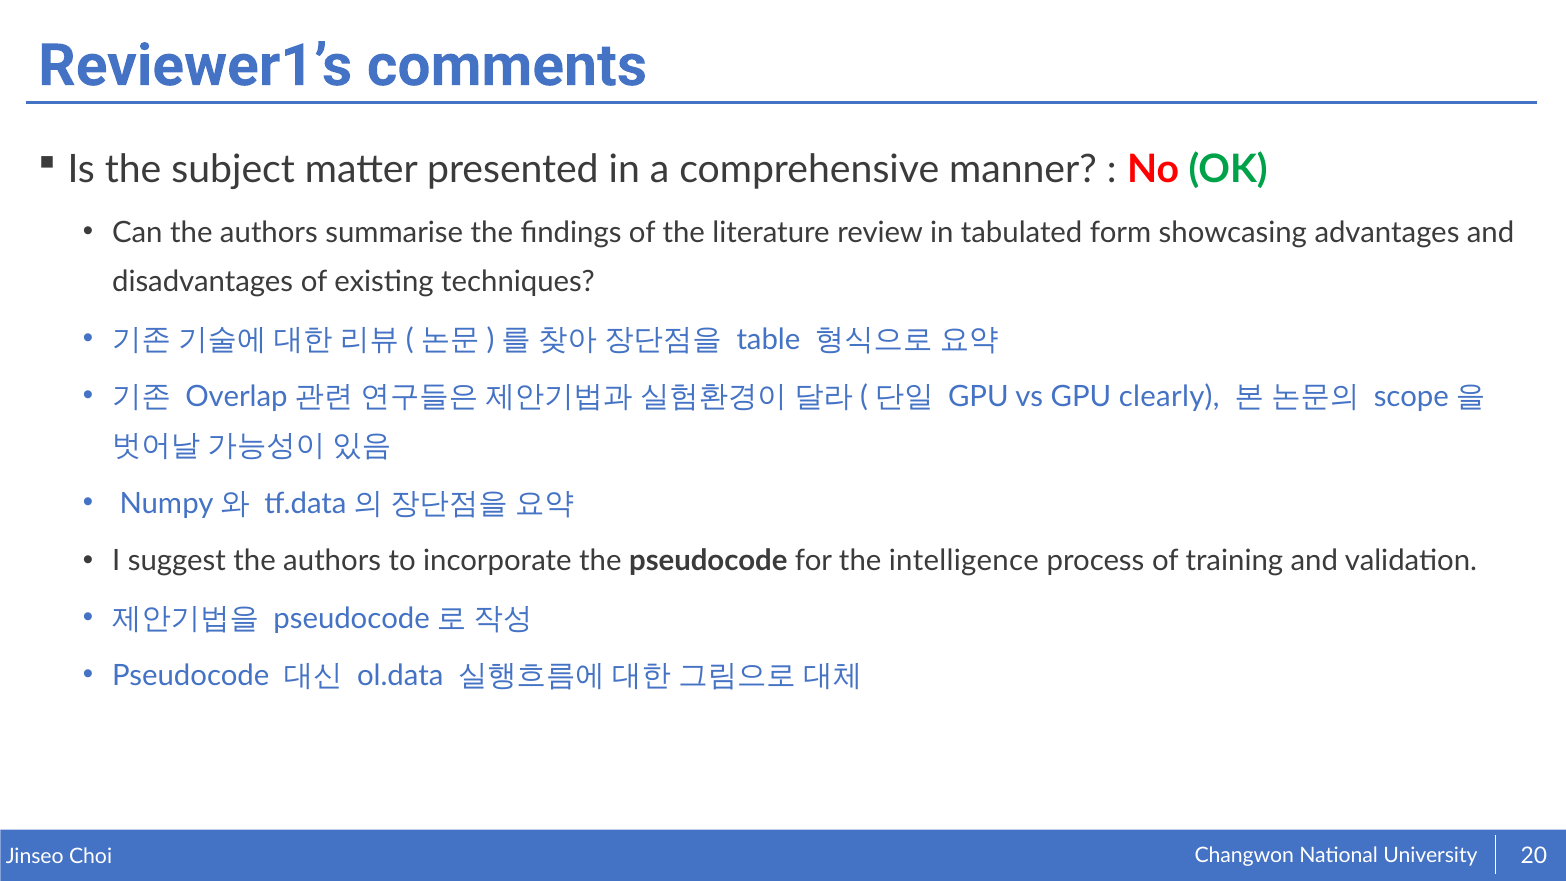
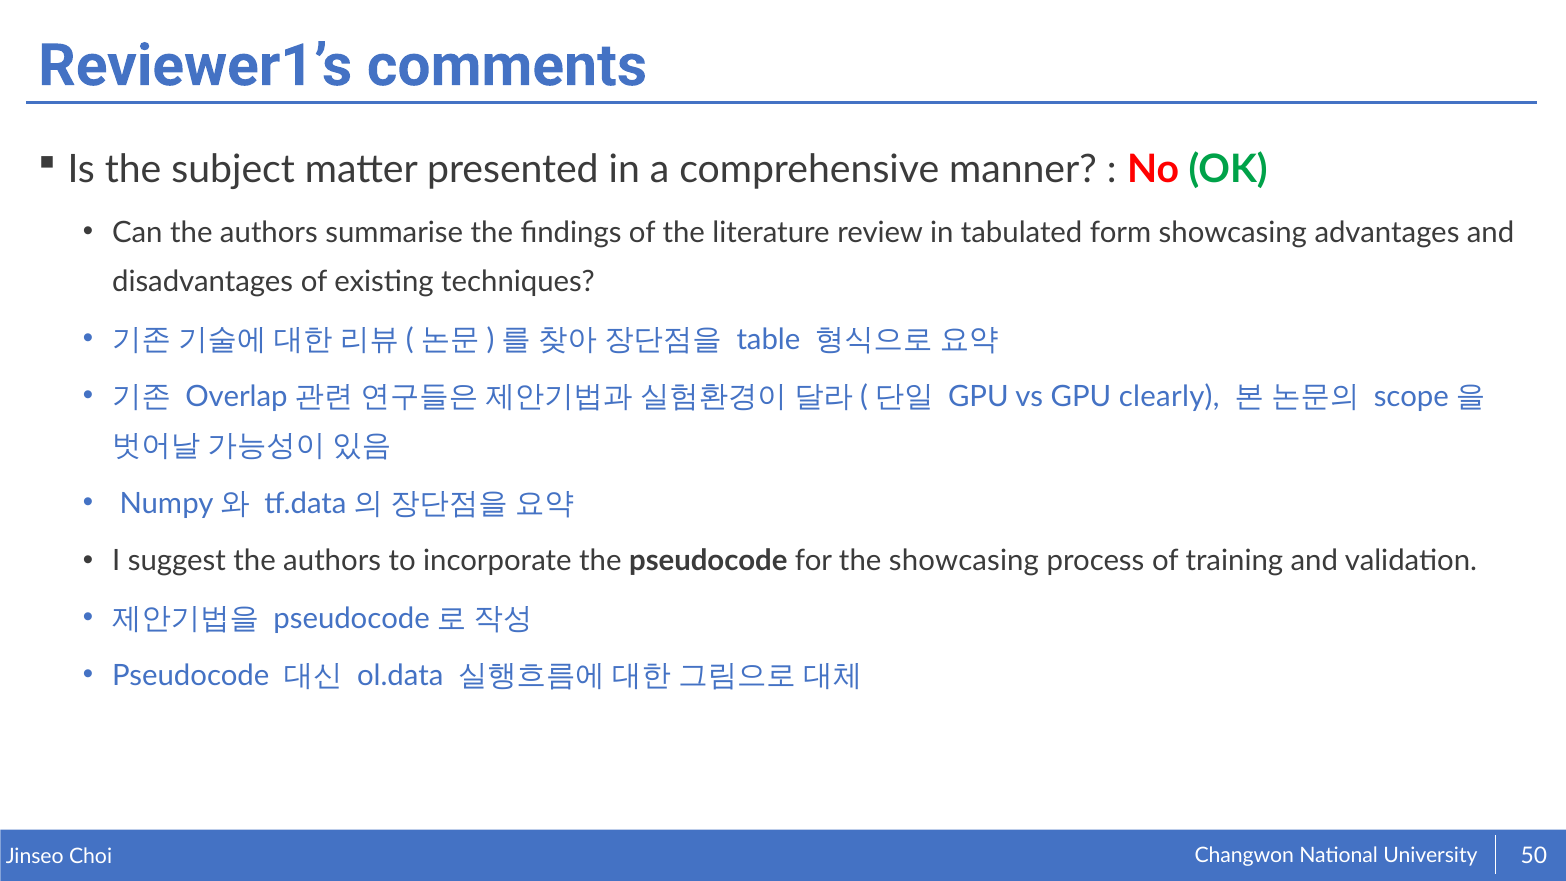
the intelligence: intelligence -> showcasing (964, 561)
20: 20 -> 50 (1534, 855)
